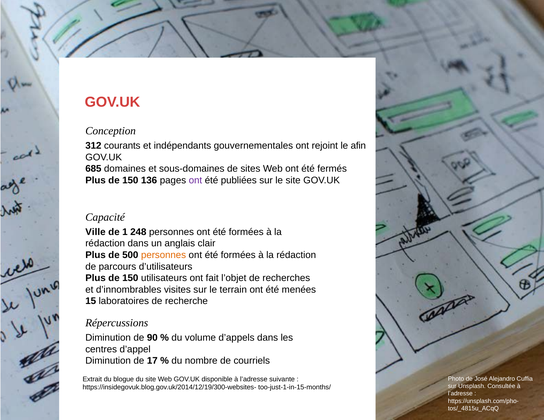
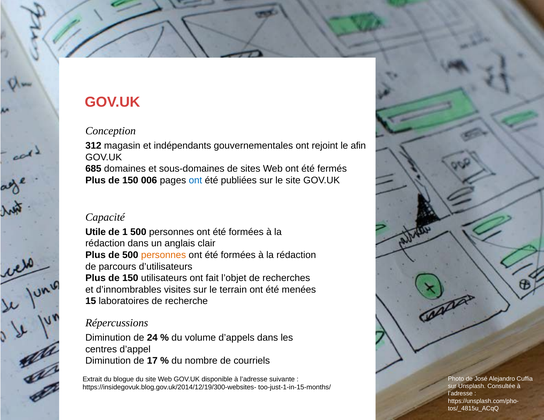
courants: courants -> magasin (122, 146)
136: 136 -> 006 (149, 180)
ont colour: purple -> blue (195, 180)
Ville: Ville -> Utile (96, 232)
1 248: 248 -> 500 (138, 232)
90: 90 -> 24 (152, 338)
